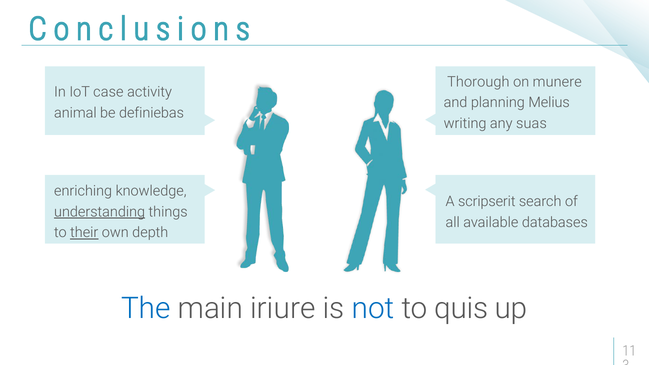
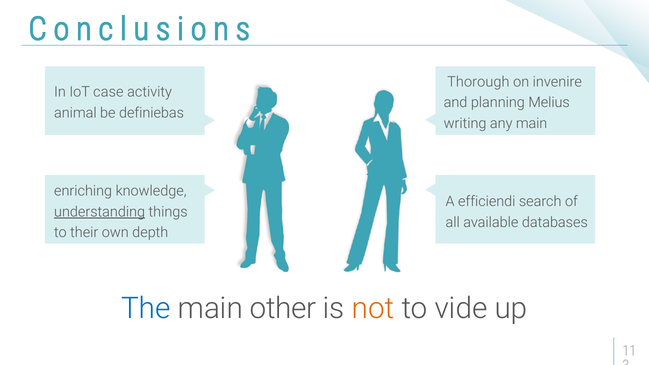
munere: munere -> invenire (557, 82)
any suas: suas -> main (532, 123)
scripserit: scripserit -> efficiendi (487, 202)
their underline: present -> none (84, 233)
iriure: iriure -> other (283, 308)
not colour: blue -> orange (373, 308)
quis: quis -> vide (461, 308)
